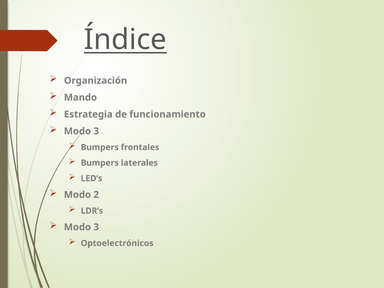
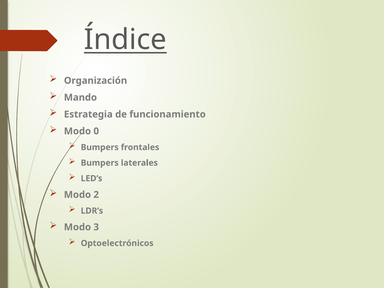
3: 3 -> 0 (96, 131)
